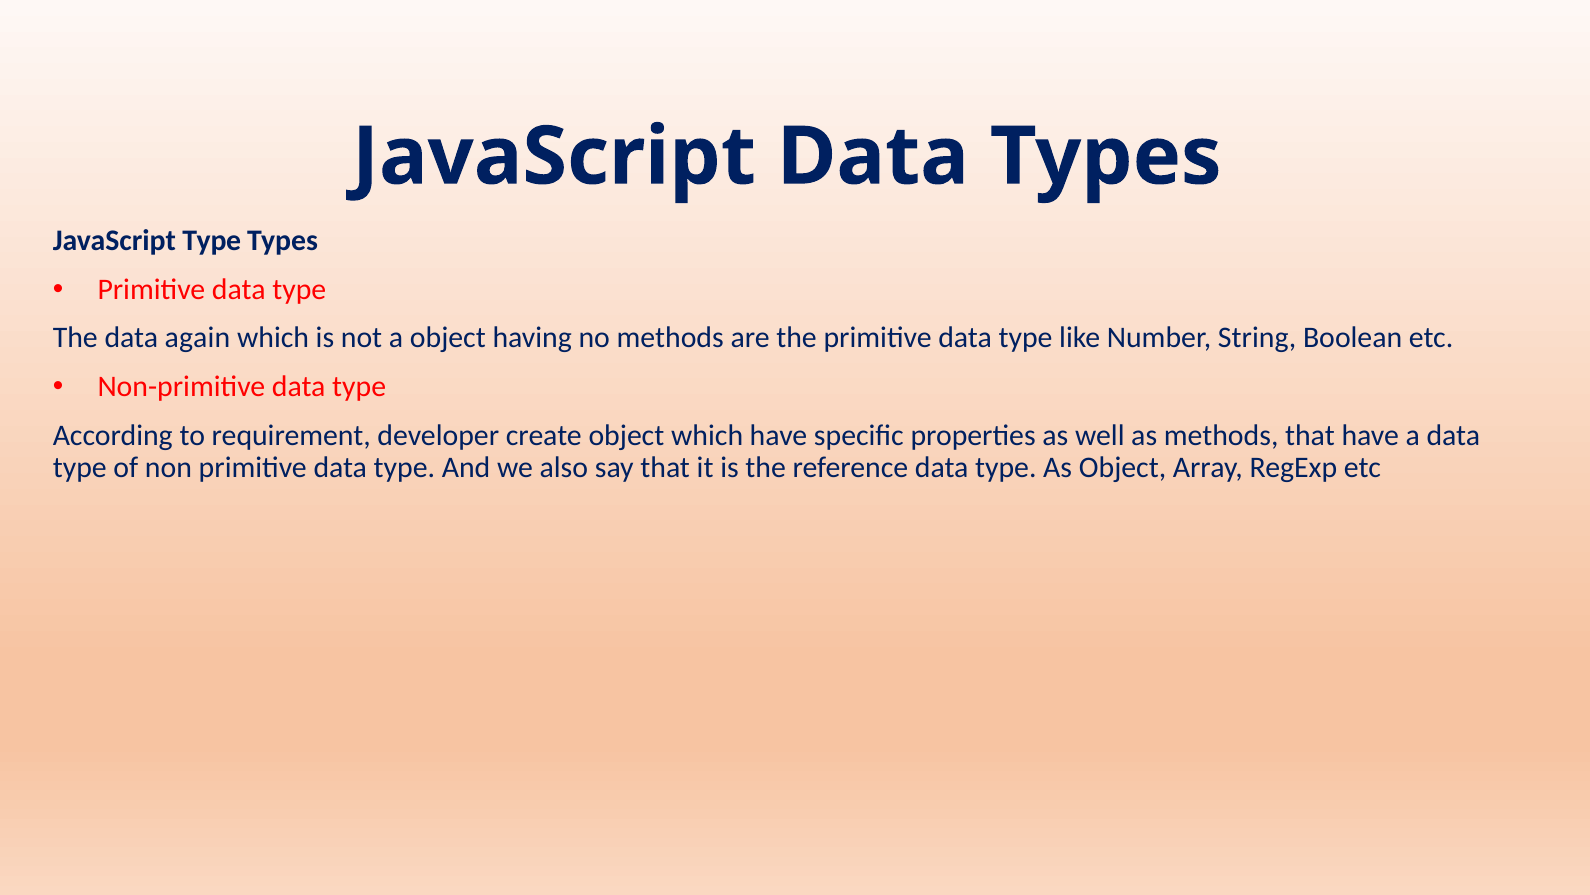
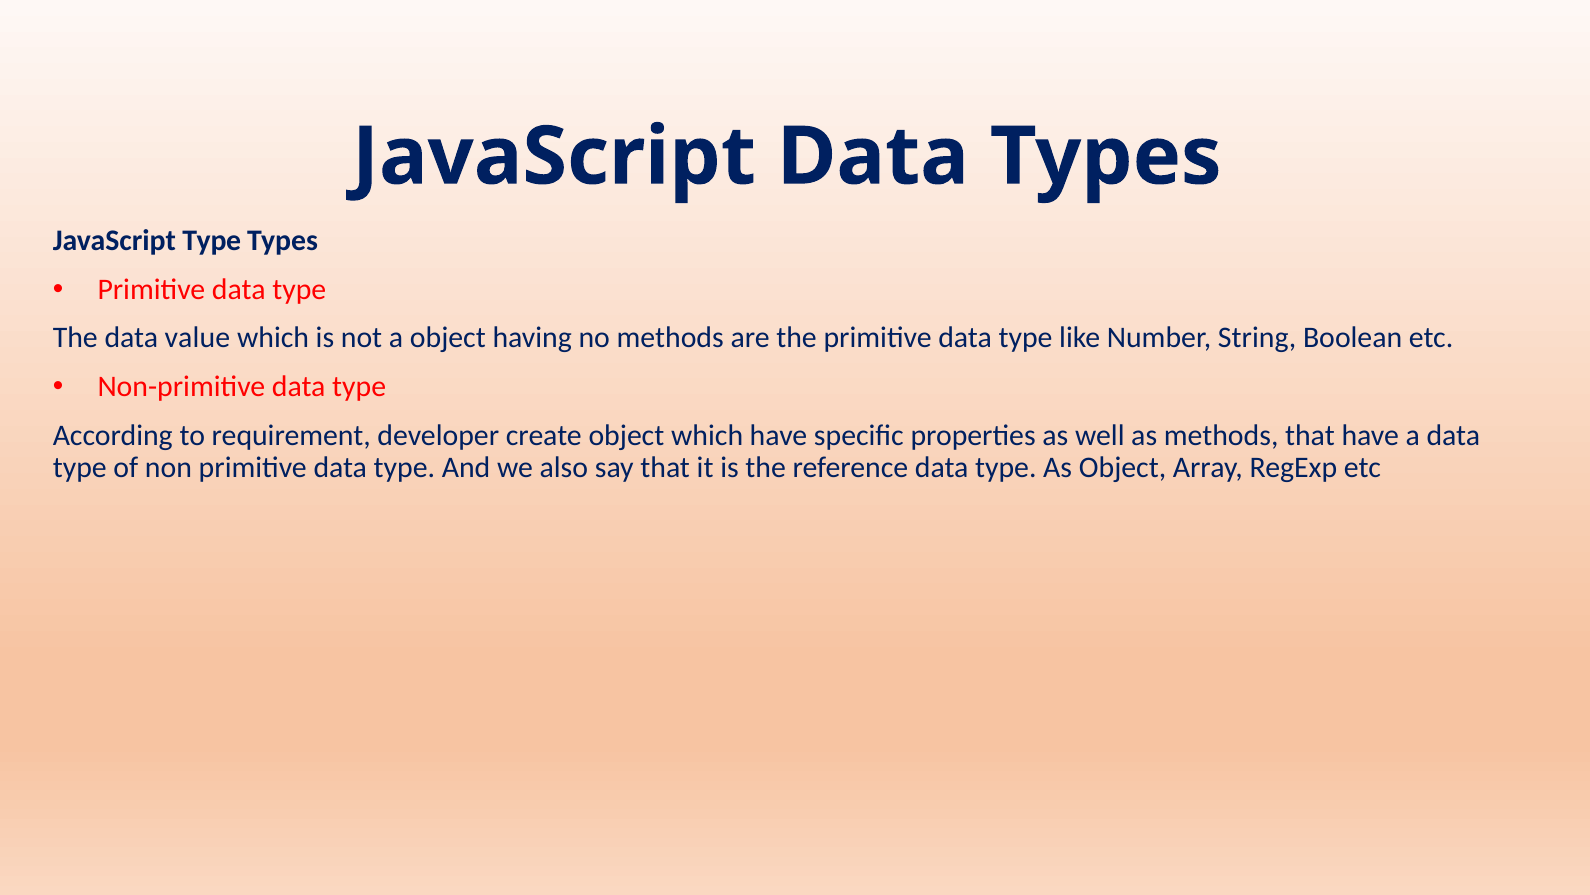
again: again -> value (197, 338)
